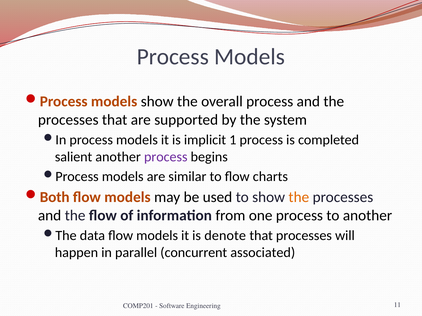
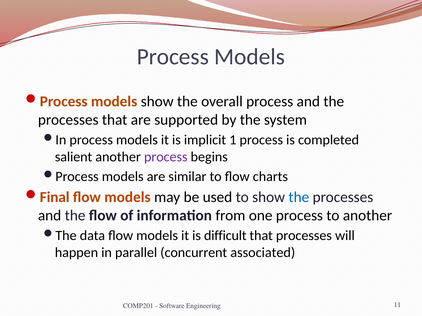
Both: Both -> Final (55, 197)
the colour: orange -> blue (299, 197)
denote: denote -> difficult (225, 236)
